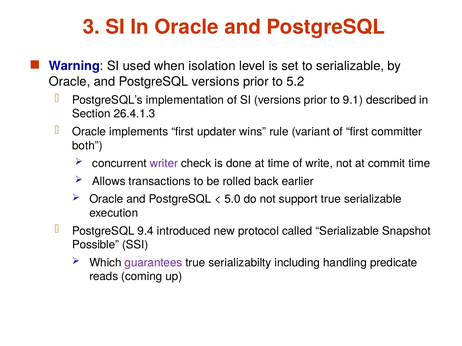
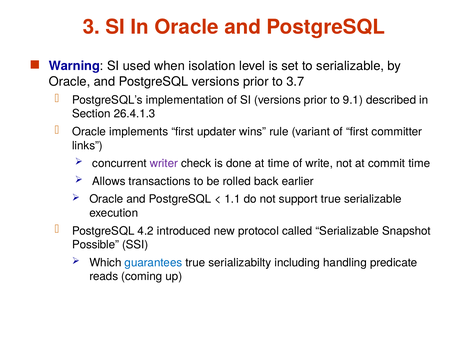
5.2: 5.2 -> 3.7 (295, 82)
both: both -> links (87, 146)
5.0: 5.0 -> 1.1 (233, 199)
9.4: 9.4 -> 4.2 (146, 231)
guarantees colour: purple -> blue (153, 263)
